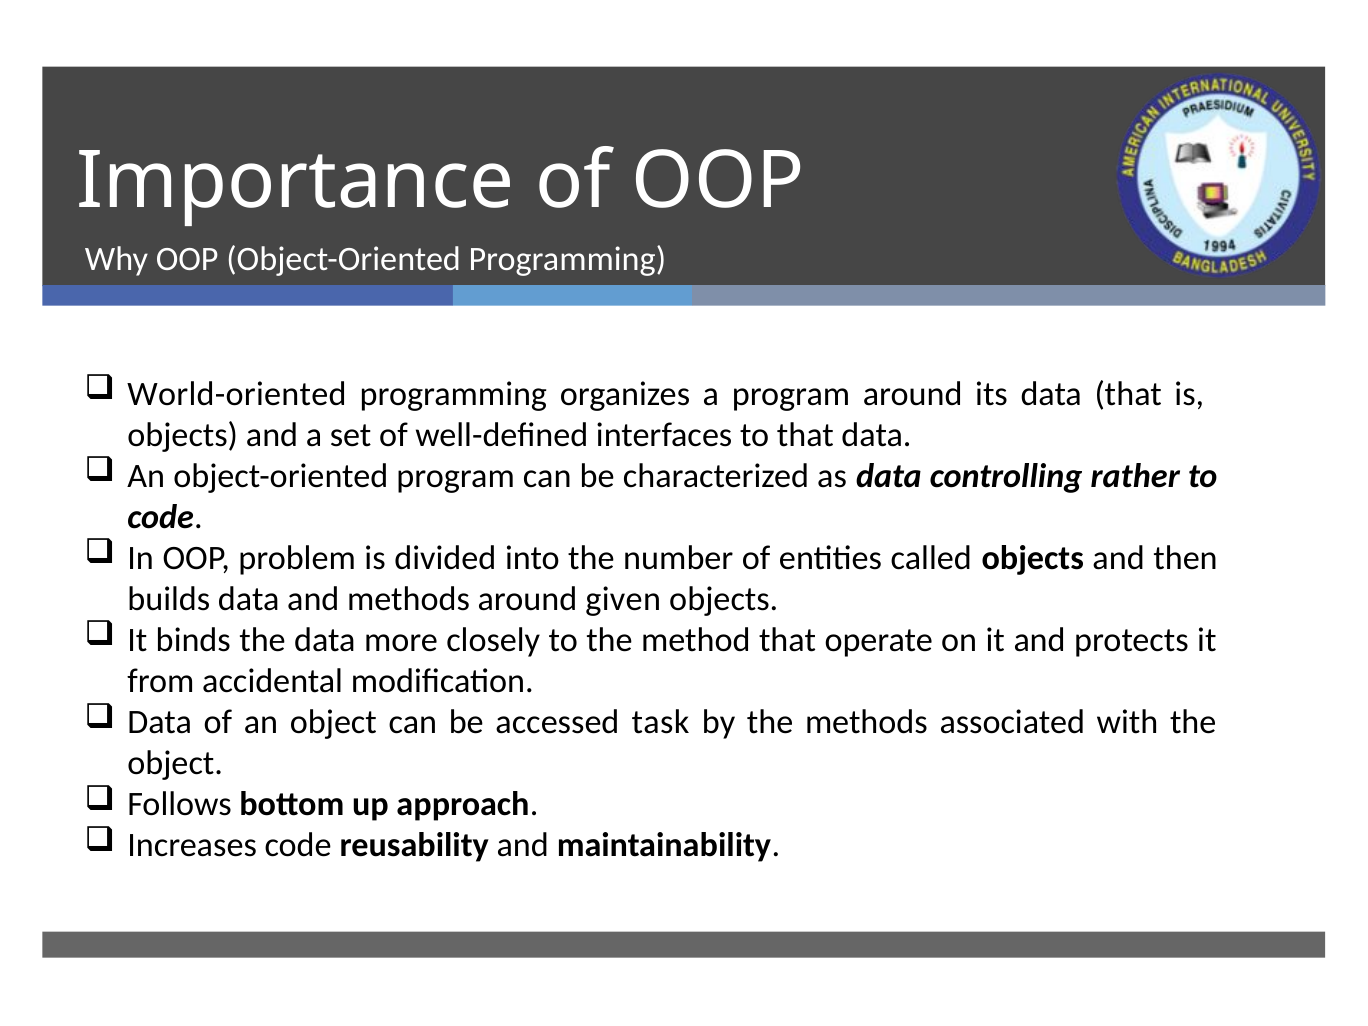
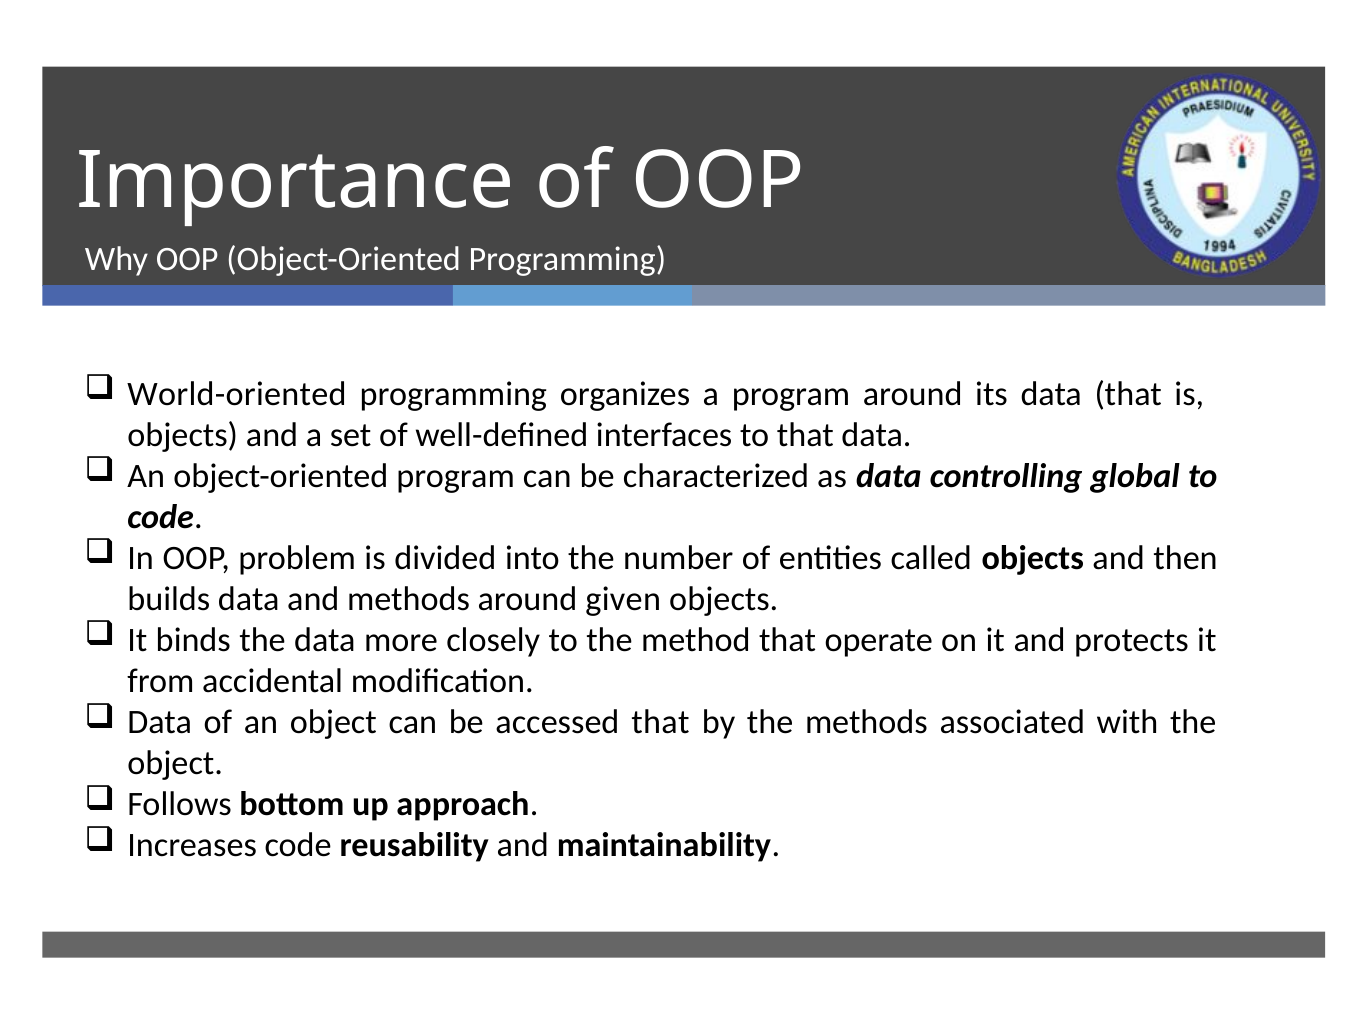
rather: rather -> global (1135, 476)
accessed task: task -> that (660, 722)
